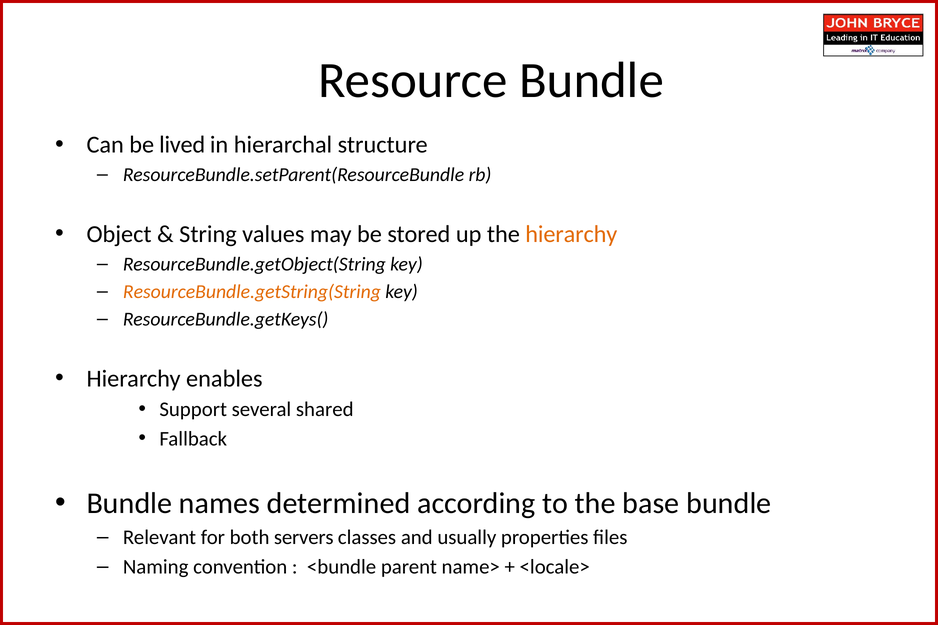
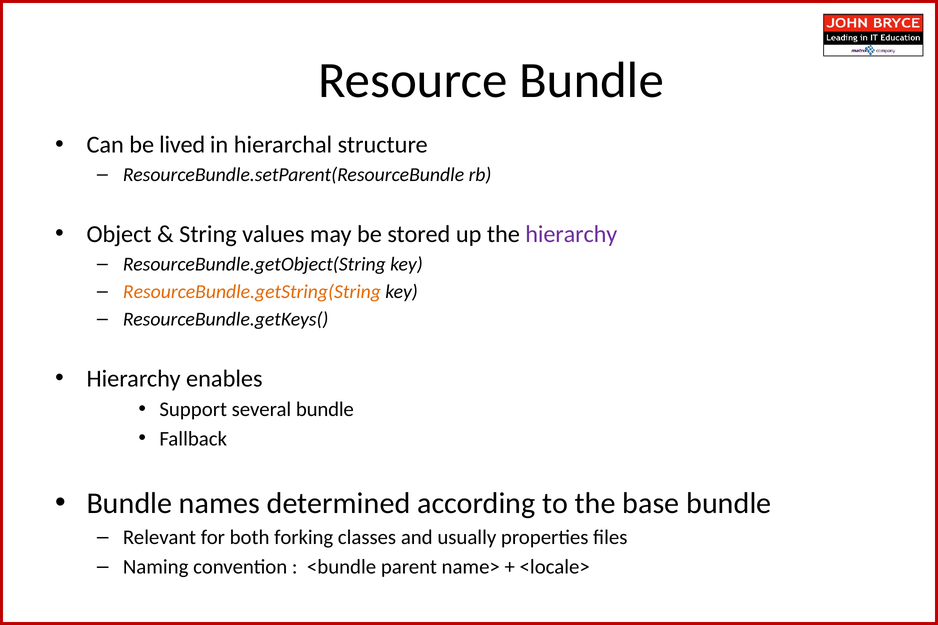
hierarchy colour: orange -> purple (571, 234)
several shared: shared -> bundle (325, 410)
servers: servers -> forking (304, 538)
